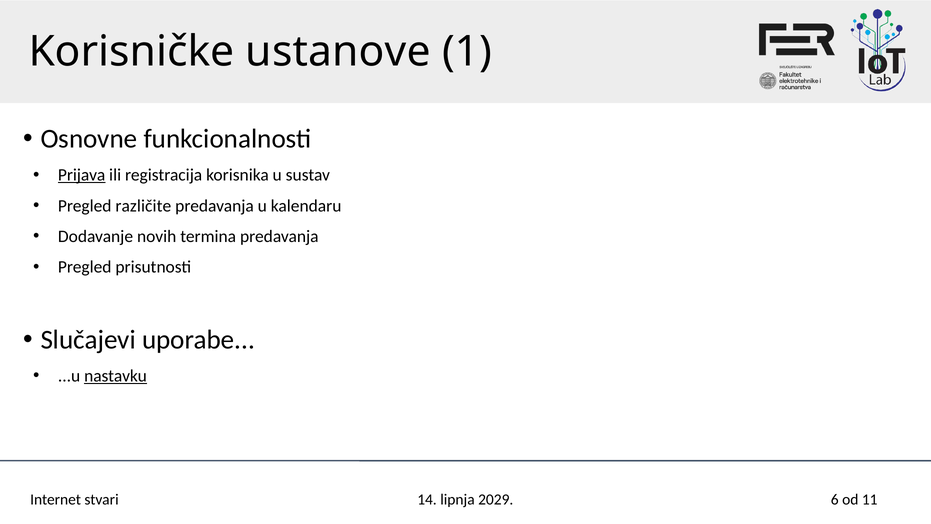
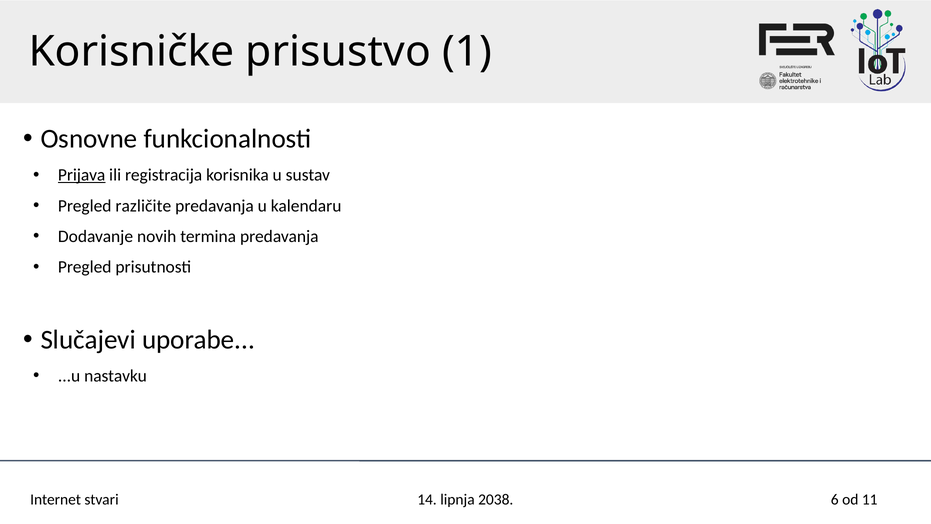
ustanove: ustanove -> prisustvo (338, 52)
nastavku underline: present -> none (116, 376)
2029: 2029 -> 2038 (496, 499)
